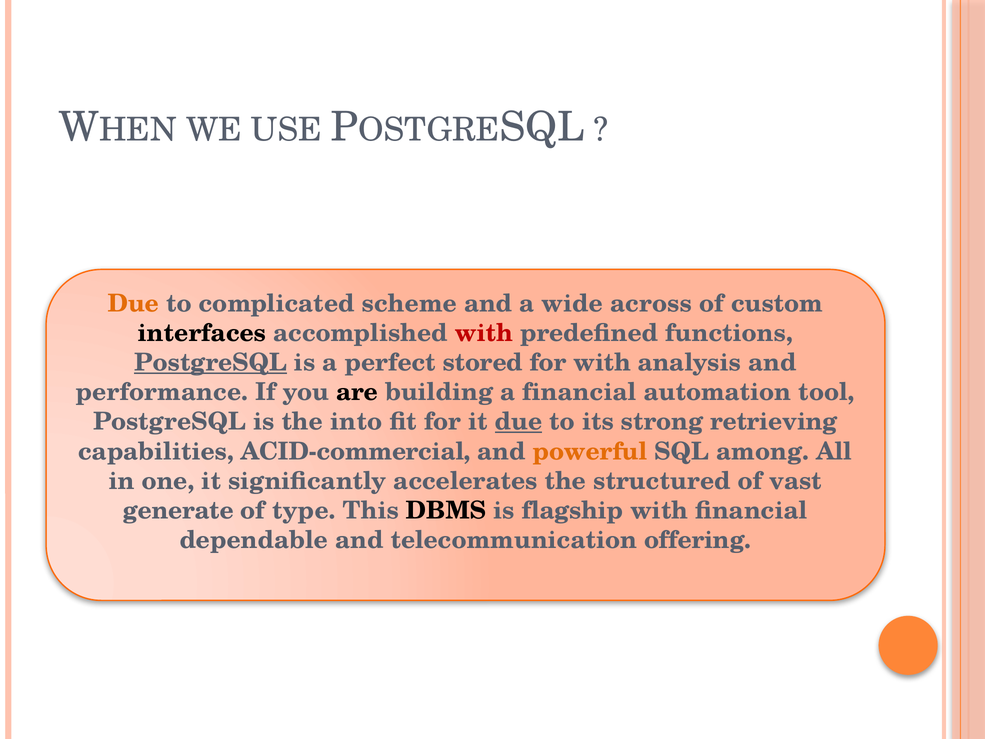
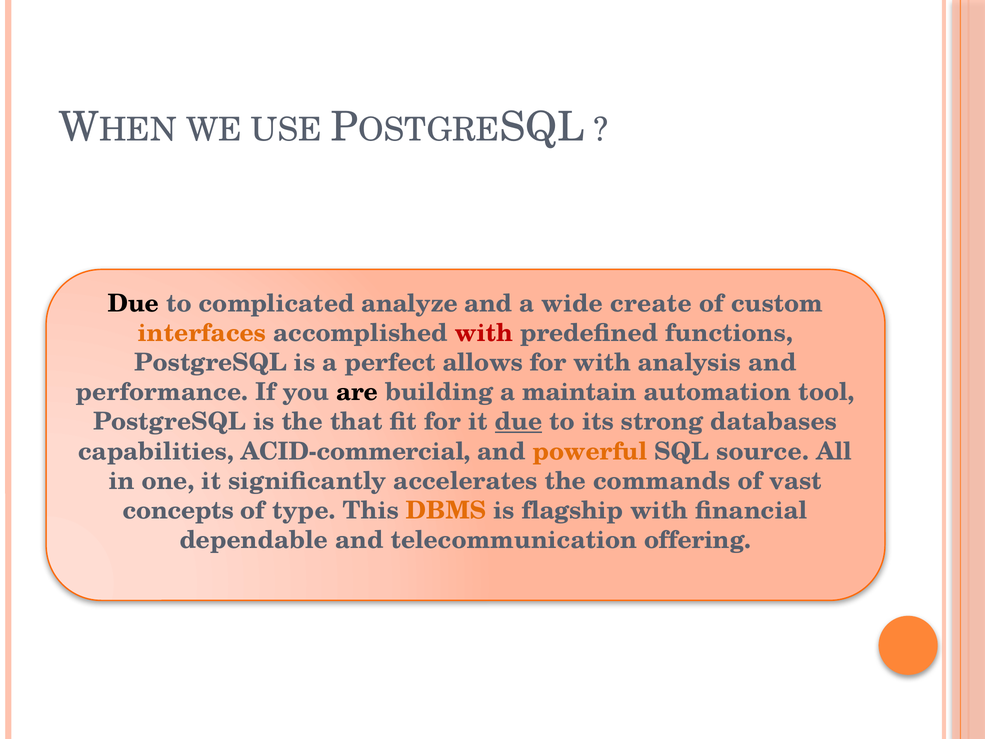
Due colour: orange -> black (133, 304)
scheme: scheme -> analyze (409, 304)
across: across -> create (651, 304)
interfaces colour: black -> orange (202, 333)
PostgreSQL underline: present -> none (211, 363)
stored: stored -> allows (483, 363)
a financial: financial -> maintain (579, 392)
into: into -> that (356, 422)
retrieving: retrieving -> databases (774, 422)
among: among -> source (763, 451)
structured: structured -> commands (662, 481)
generate: generate -> concepts (178, 510)
DBMS colour: black -> orange (446, 510)
